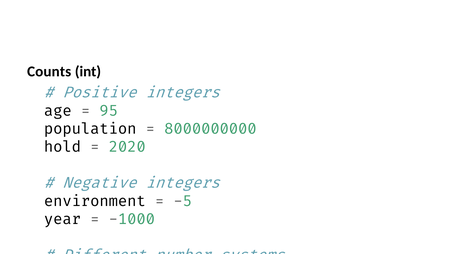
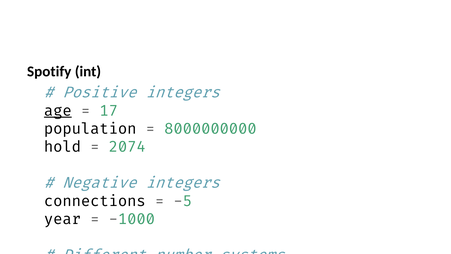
Counts: Counts -> Spotify (49, 72)
age underline: none -> present (58, 111)
95: 95 -> 17 (109, 111)
2020: 2020 -> 2074 (127, 147)
environment: environment -> connections (95, 201)
